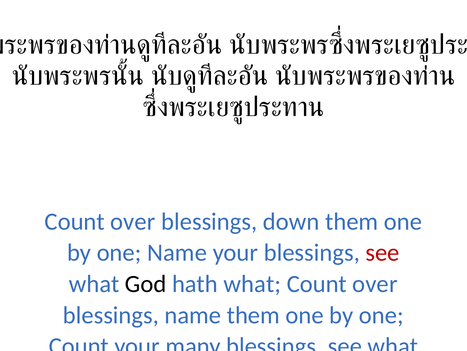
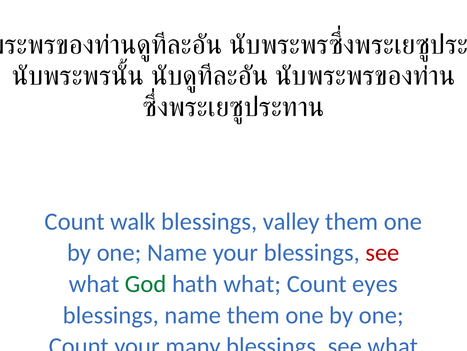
over: over -> walk (133, 221)
down: down -> valley (291, 221)
God colour: black -> green (146, 283)
over: over -> eyes (375, 283)
